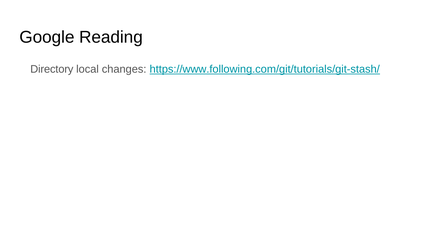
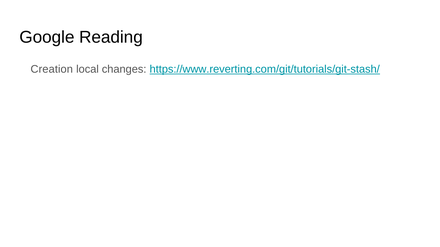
Directory: Directory -> Creation (52, 69)
https://www.following.com/git/tutorials/git-stash/: https://www.following.com/git/tutorials/git-stash/ -> https://www.reverting.com/git/tutorials/git-stash/ (265, 69)
